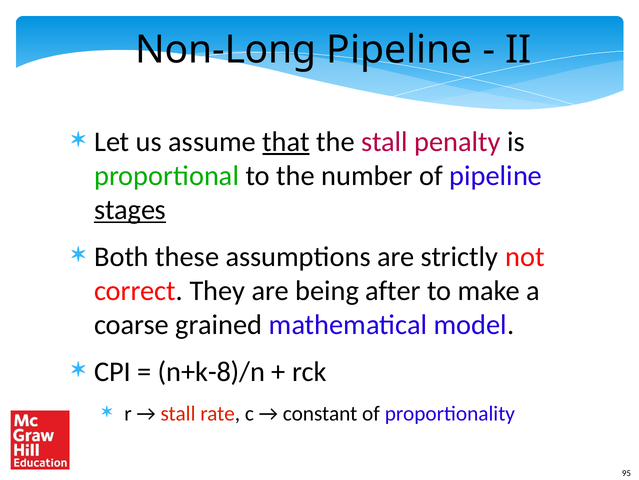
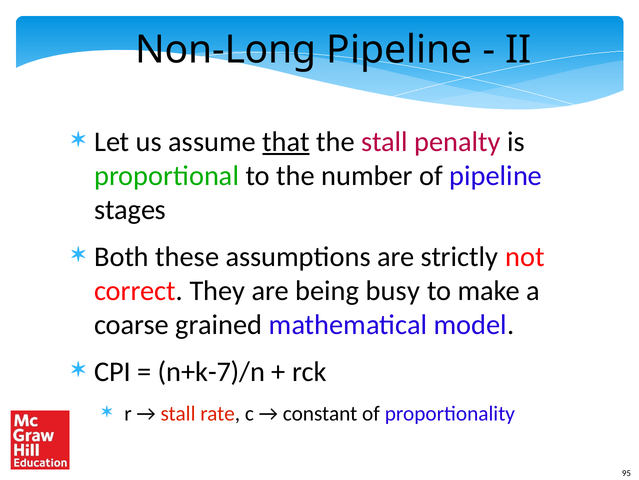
stages underline: present -> none (130, 210)
after: after -> busy (393, 290)
n+k-8)/n: n+k-8)/n -> n+k-7)/n (212, 371)
